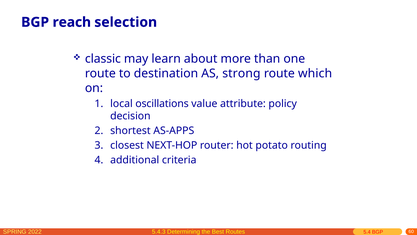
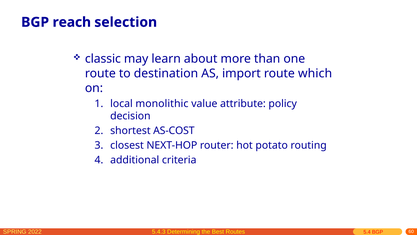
strong: strong -> import (241, 73)
oscillations: oscillations -> monolithic (162, 103)
AS-APPS: AS-APPS -> AS-COST (174, 131)
